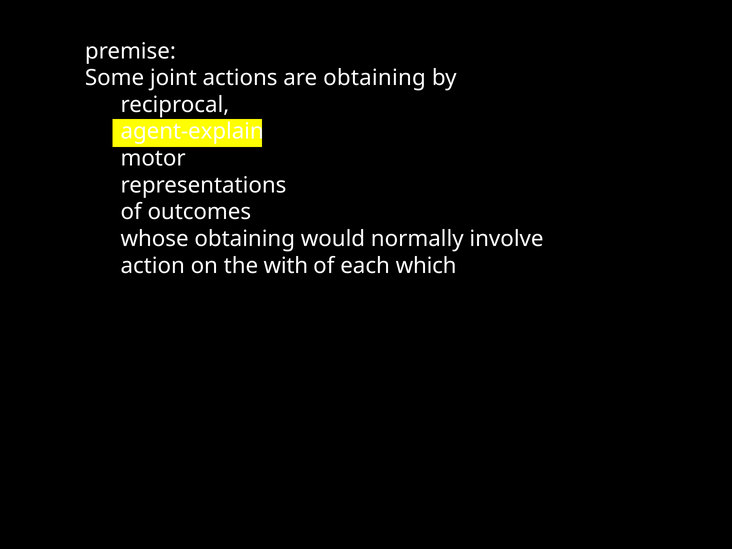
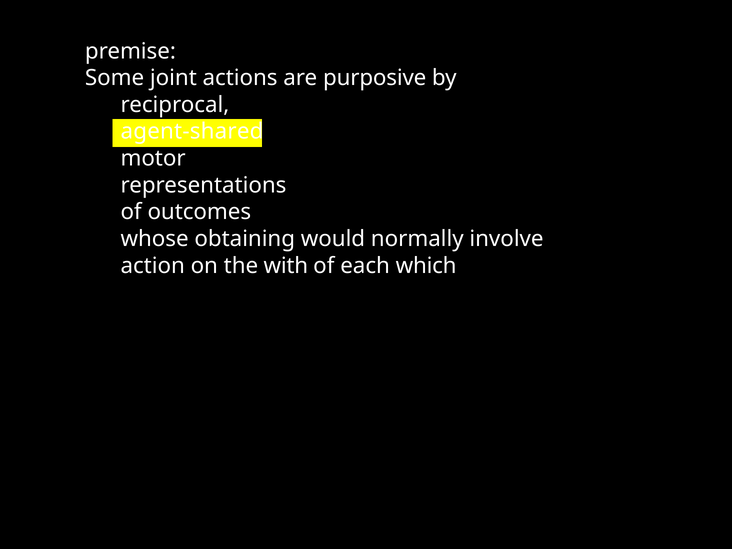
are obtaining: obtaining -> purposive (375, 78)
agent-explain: agent-explain -> agent-shared (192, 132)
